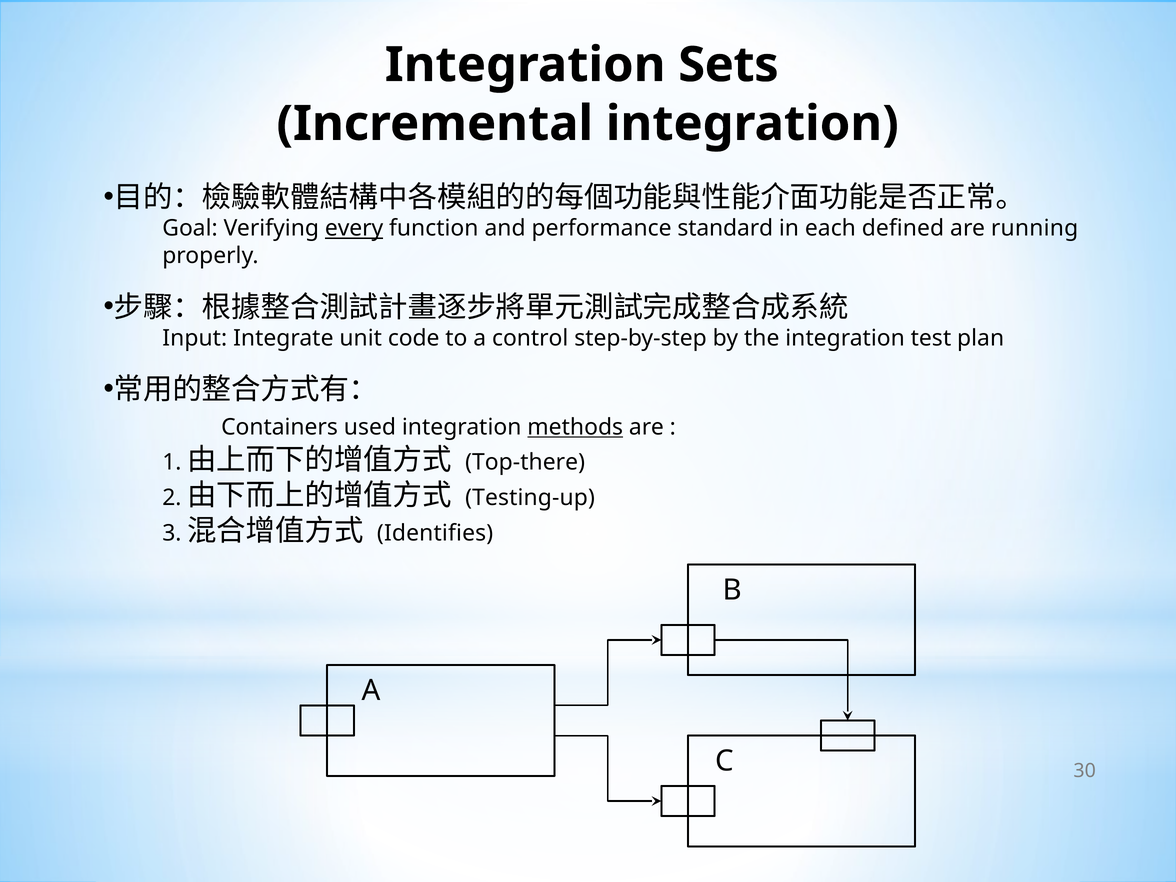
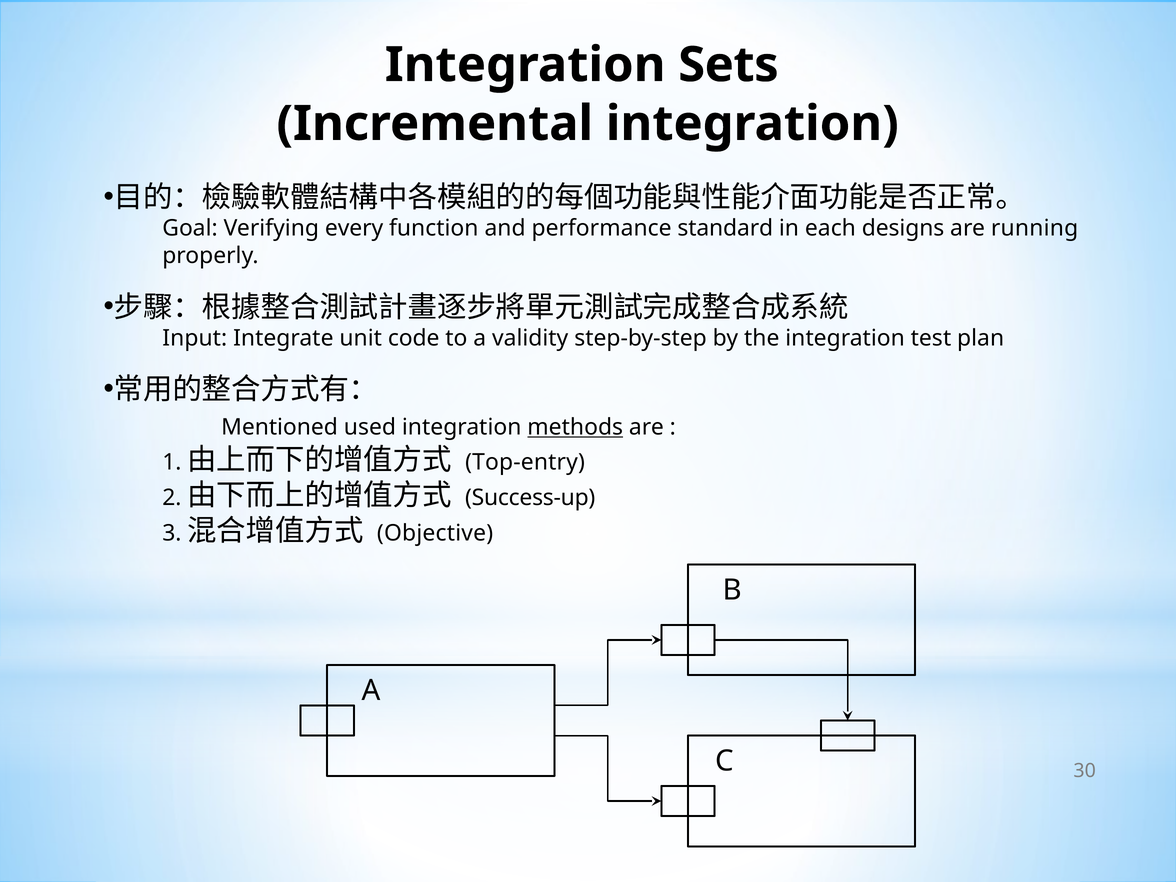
every underline: present -> none (354, 228)
defined: defined -> designs (903, 228)
control: control -> validity (530, 338)
Containers: Containers -> Mentioned (280, 427)
Top-there: Top-there -> Top-entry (525, 462)
Testing-up: Testing-up -> Success-up (530, 498)
Identifies: Identifies -> Objective (435, 533)
